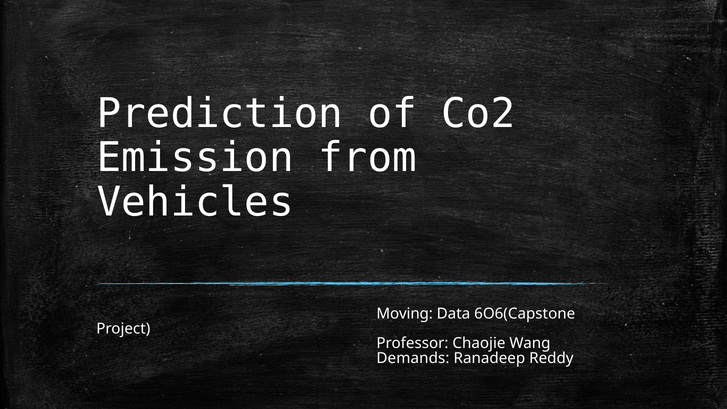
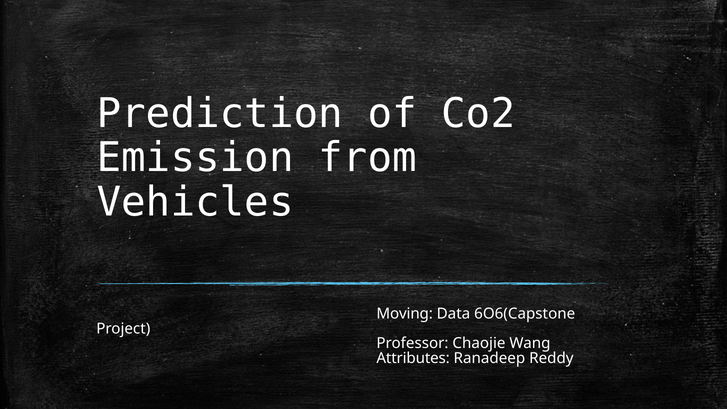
Demands: Demands -> Attributes (413, 358)
